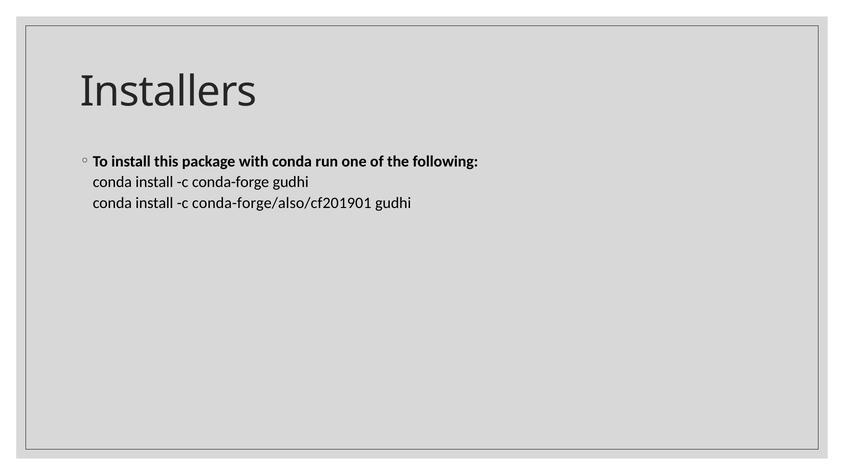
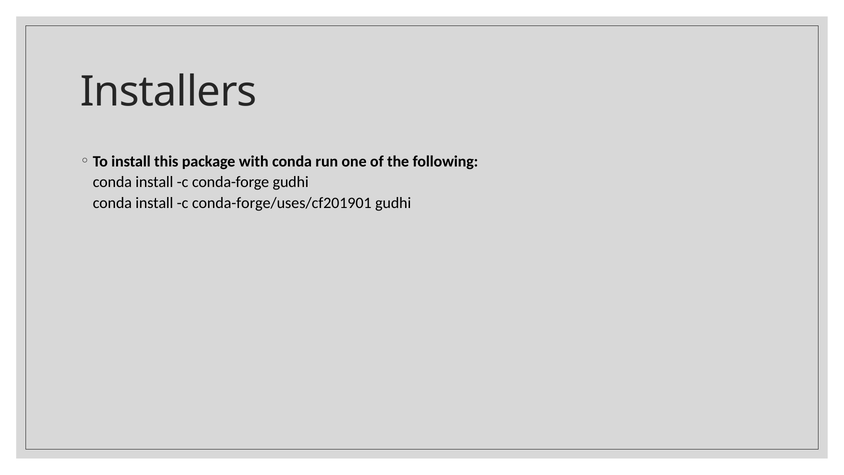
conda-forge/also/cf201901: conda-forge/also/cf201901 -> conda-forge/uses/cf201901 (282, 203)
